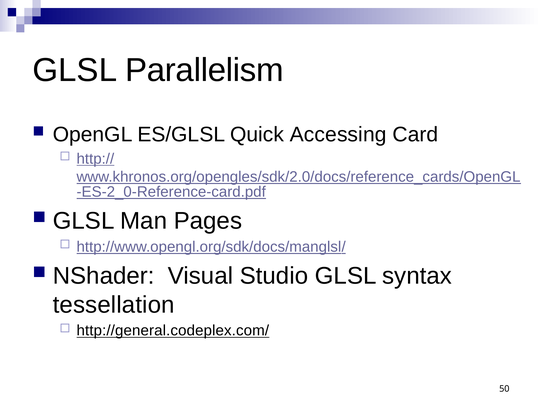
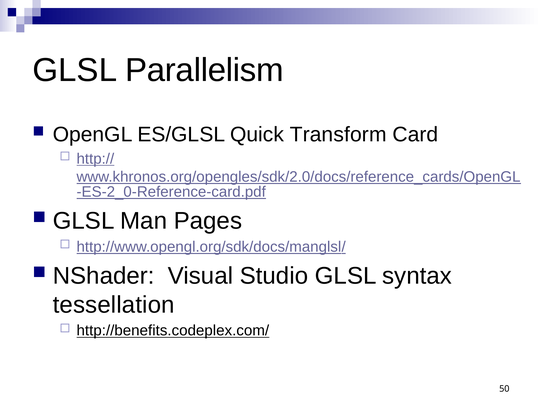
Accessing: Accessing -> Transform (338, 134)
http://general.codeplex.com/: http://general.codeplex.com/ -> http://benefits.codeplex.com/ (173, 330)
